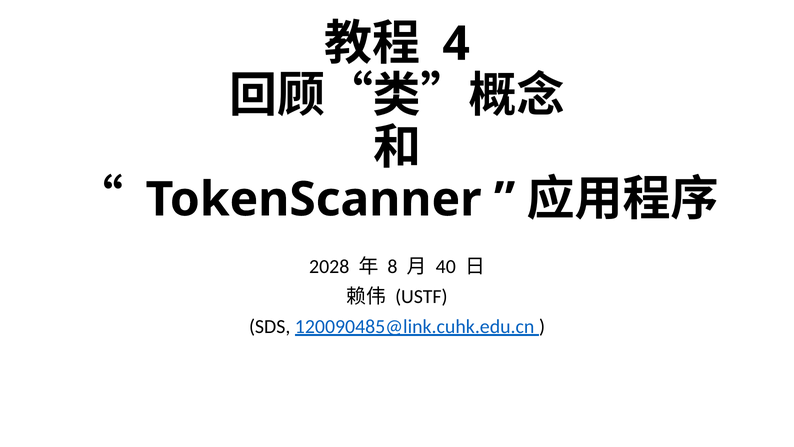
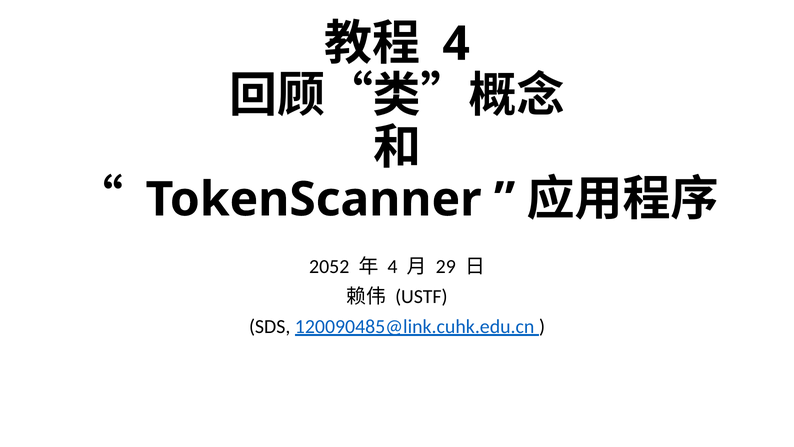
2028: 2028 -> 2052 (329, 267)
8: 8 -> 4 (393, 267)
40: 40 -> 29 (446, 267)
